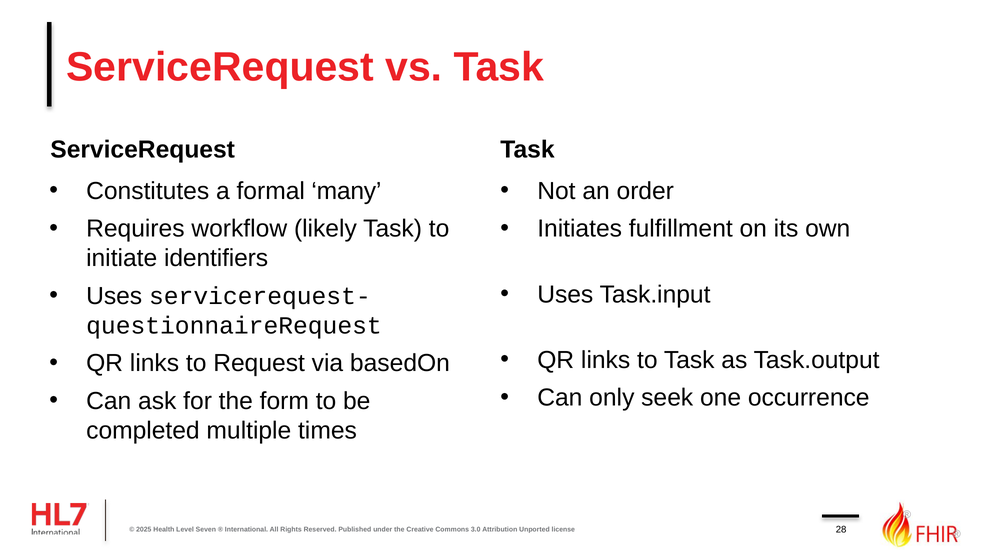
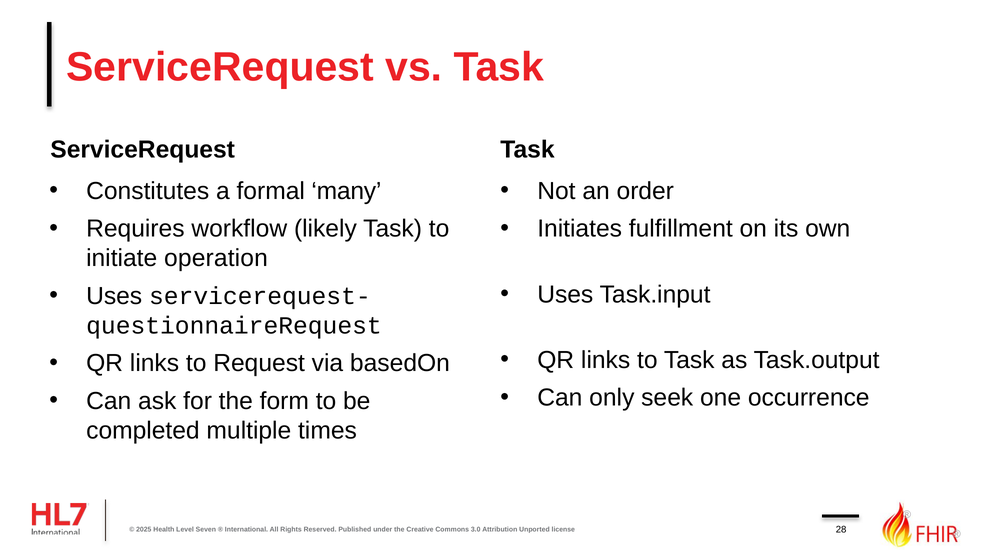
identifiers: identifiers -> operation (216, 258)
